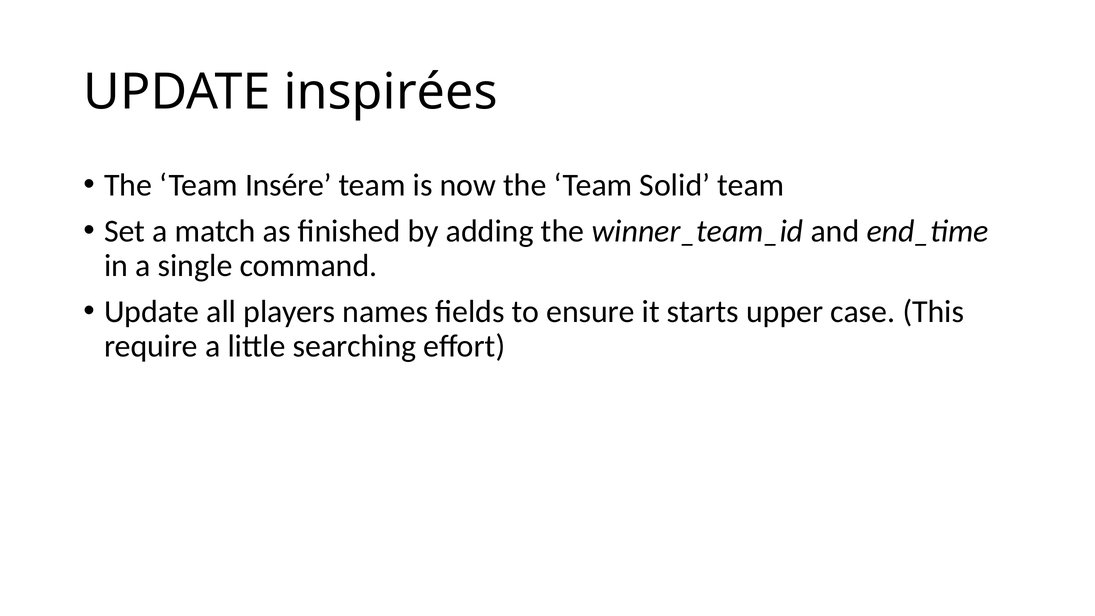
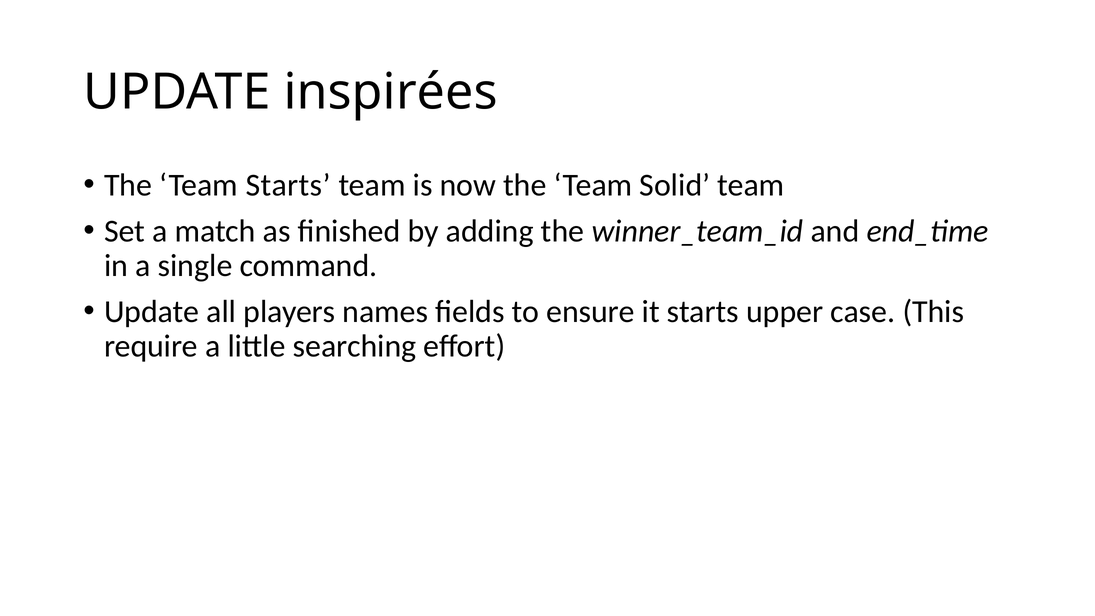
Team Insére: Insére -> Starts (288, 185)
